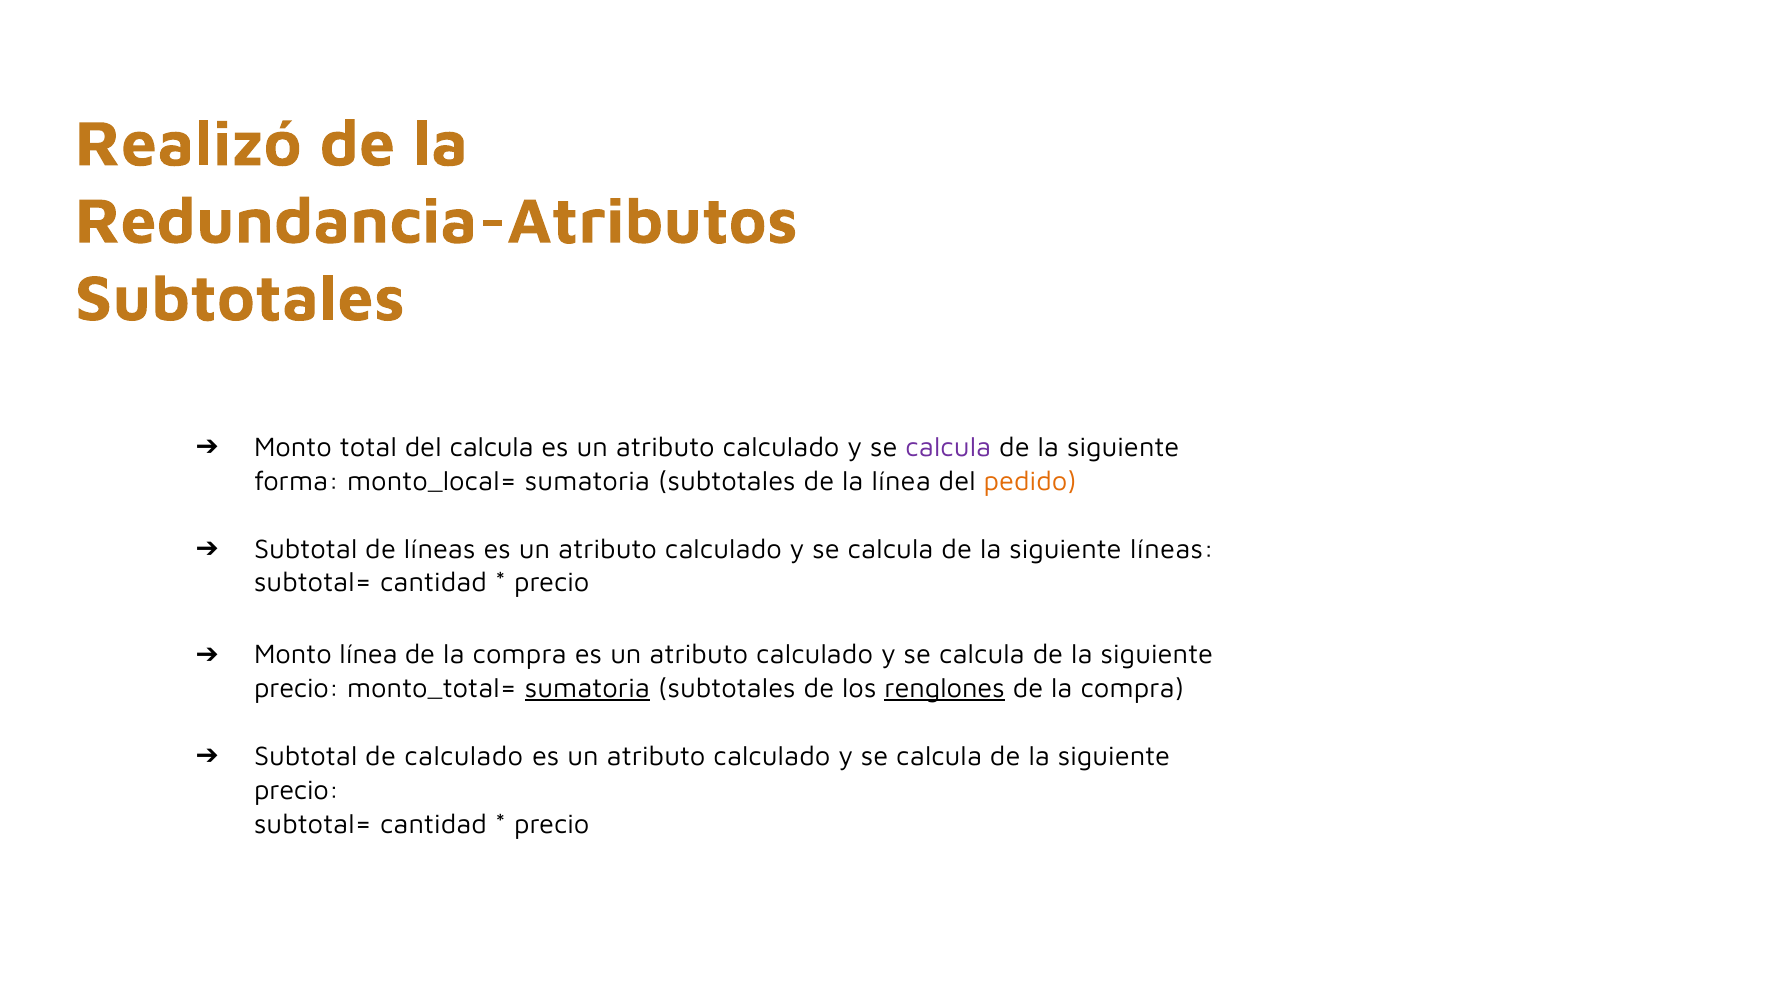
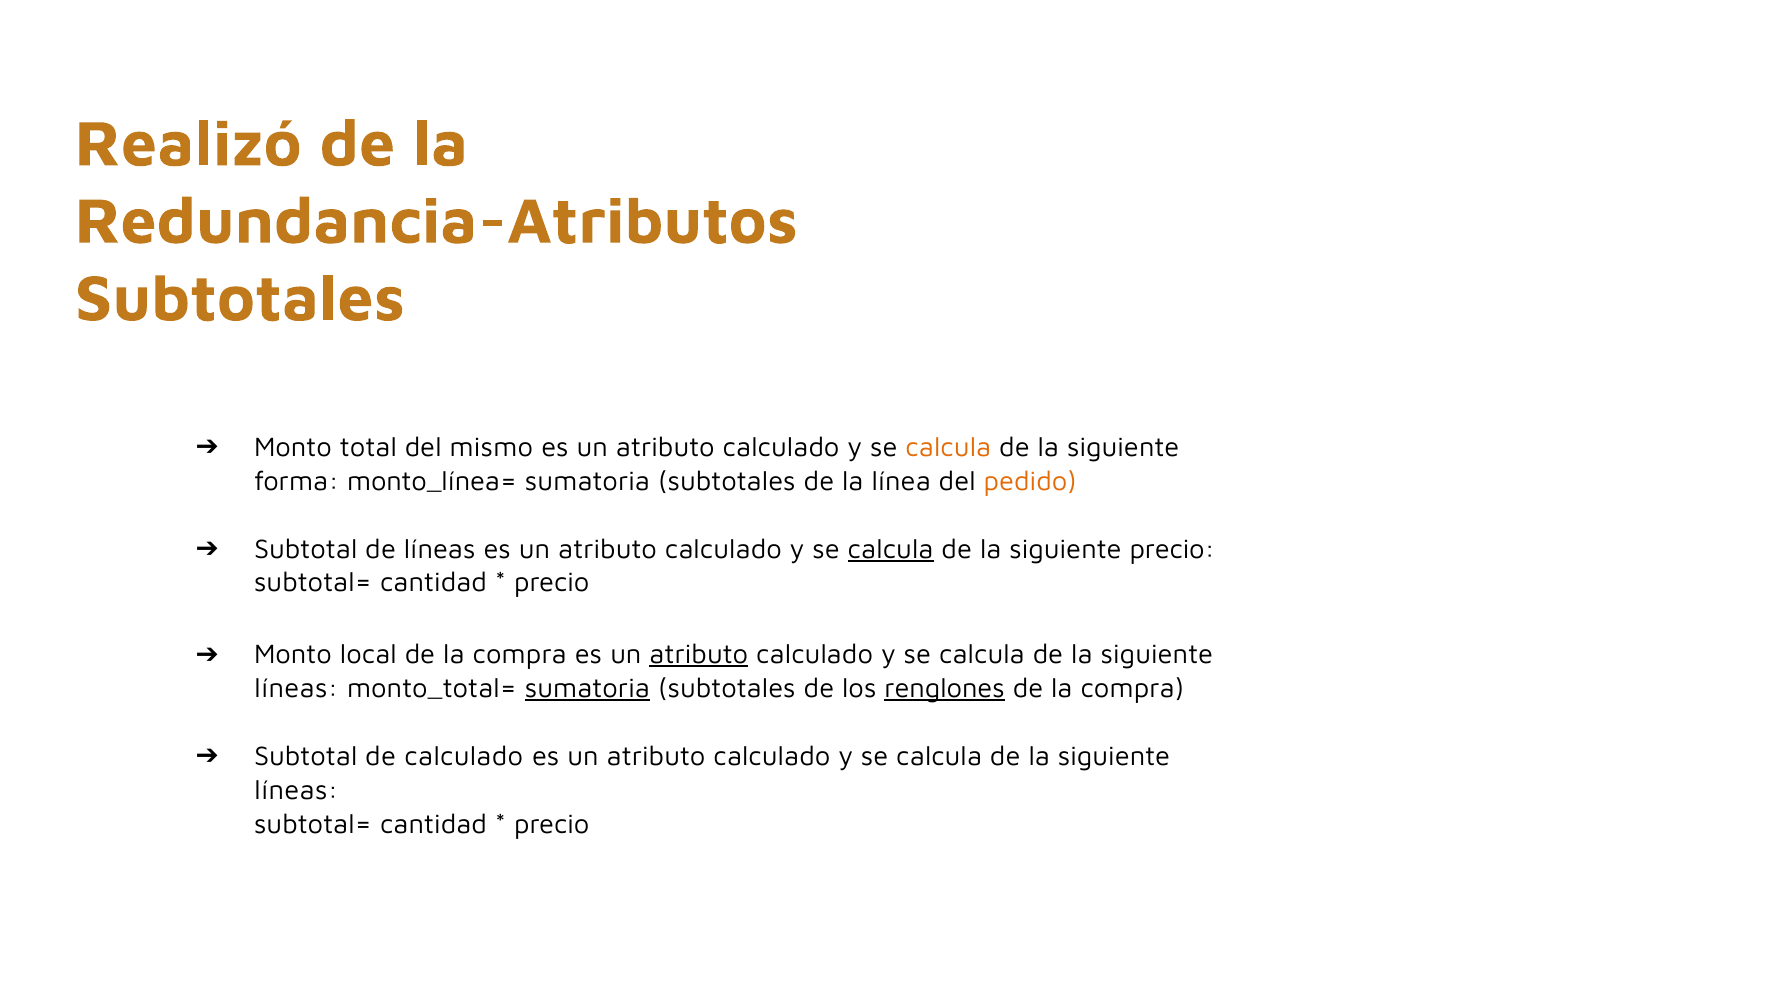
del calcula: calcula -> mismo (491, 447)
calcula colour: purple -> orange (948, 447)
monto_local=: monto_local= -> monto_línea= (432, 481)
calcula underline: none -> present (891, 549)
siguiente líneas: líneas -> precio (1172, 549)
Monto línea: línea -> local (368, 654)
atributo underline: none -> present (699, 654)
precio: precio -> líneas (296, 688)
precio: precio -> líneas (296, 790)
